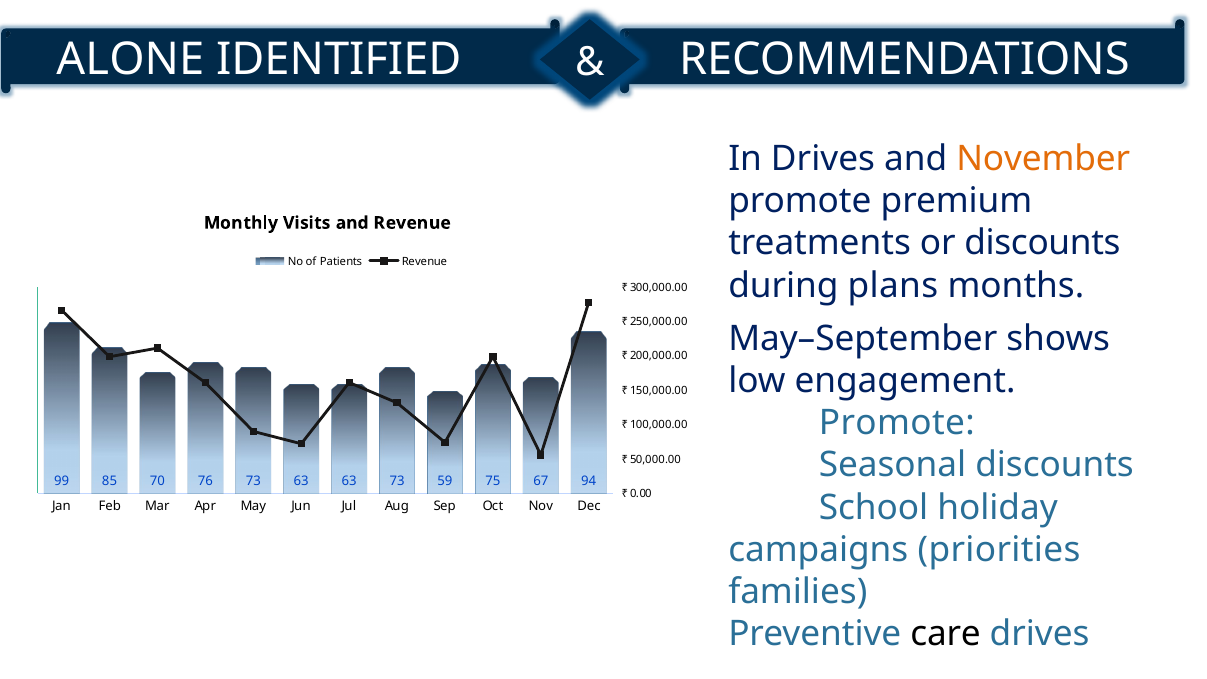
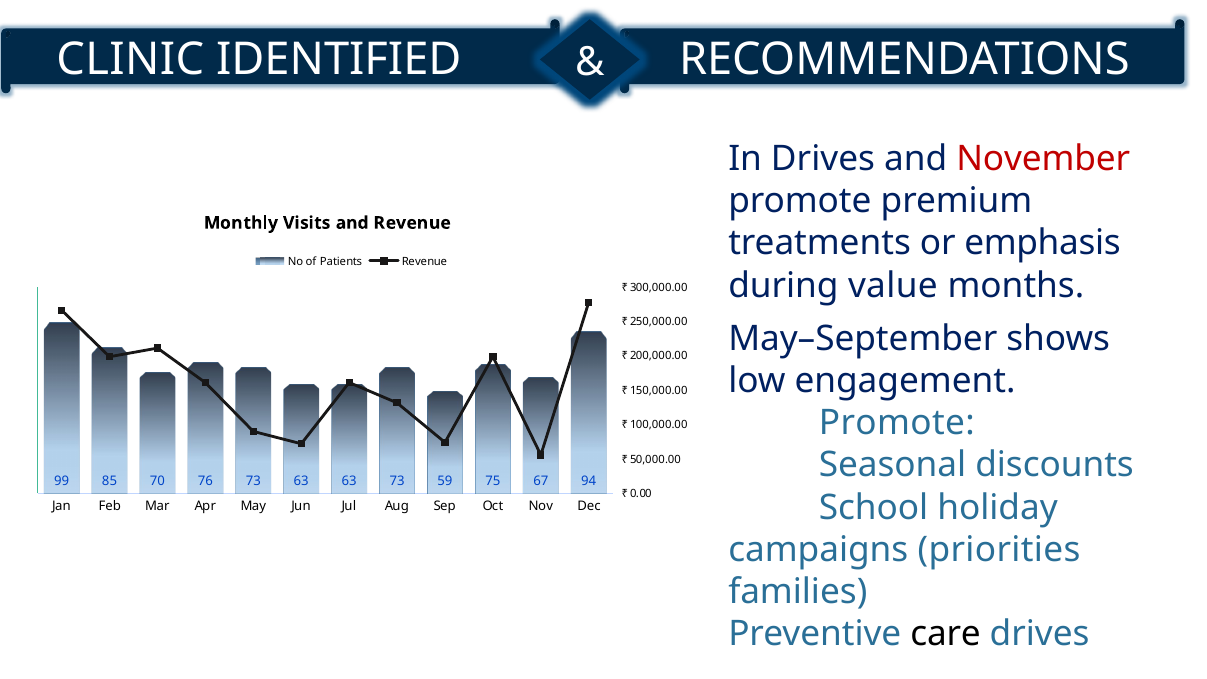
ALONE: ALONE -> CLINIC (130, 59)
November colour: orange -> red (1043, 159)
or discounts: discounts -> emphasis (1042, 243)
plans: plans -> value (893, 285)
